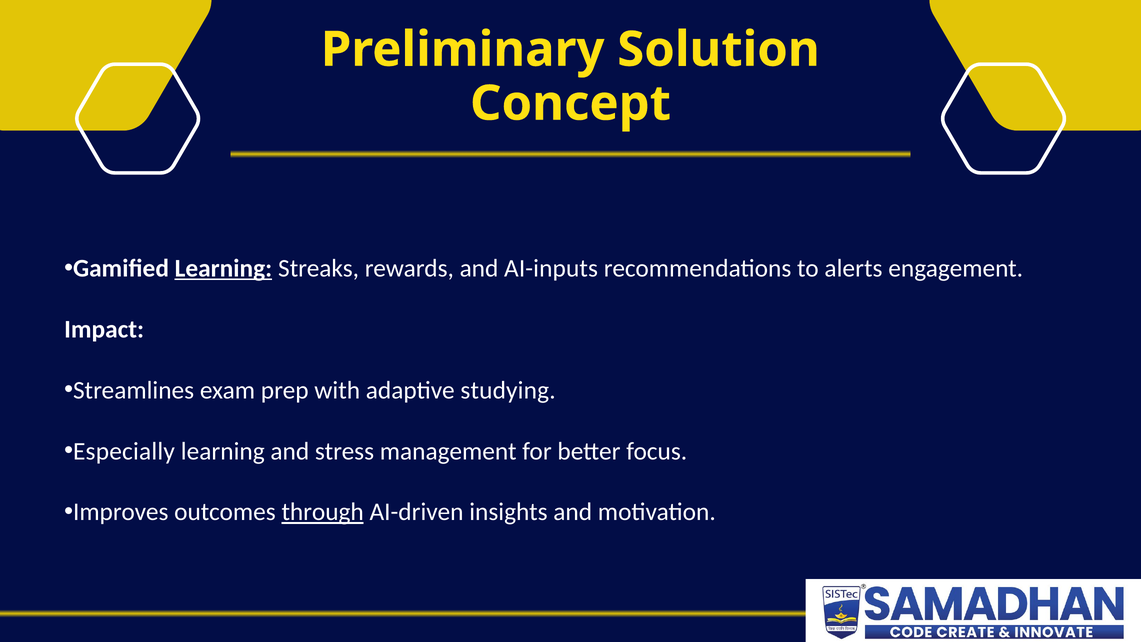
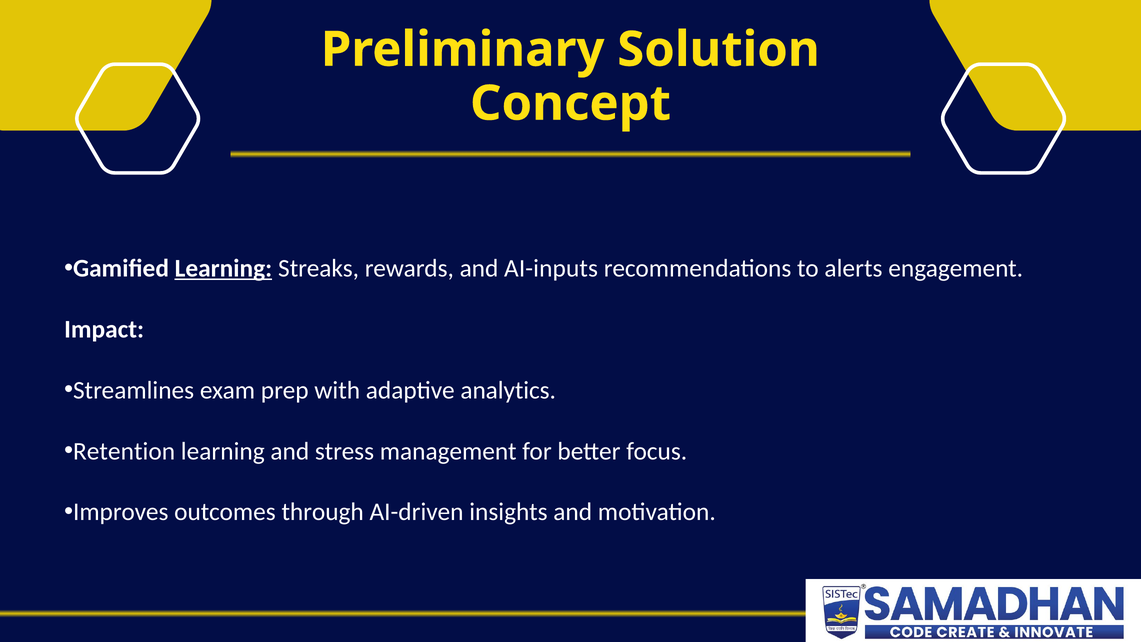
studying: studying -> analytics (508, 390)
Especially: Especially -> Retention (124, 451)
through underline: present -> none (323, 512)
